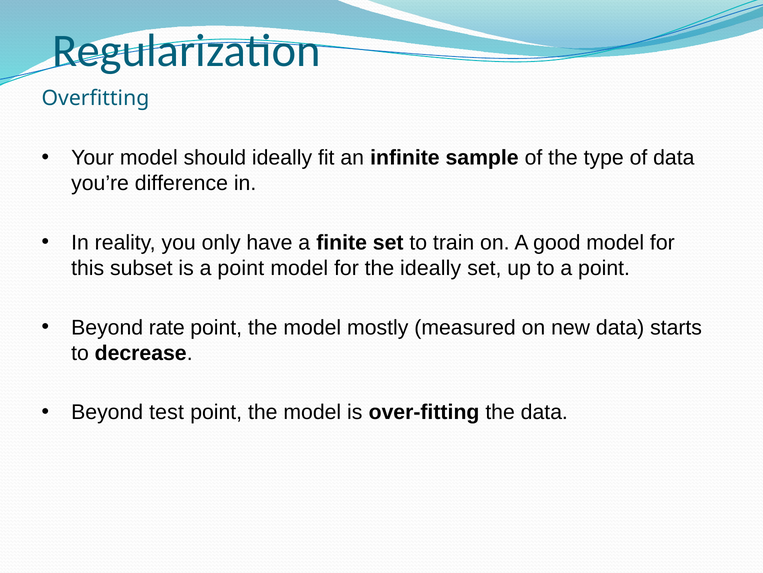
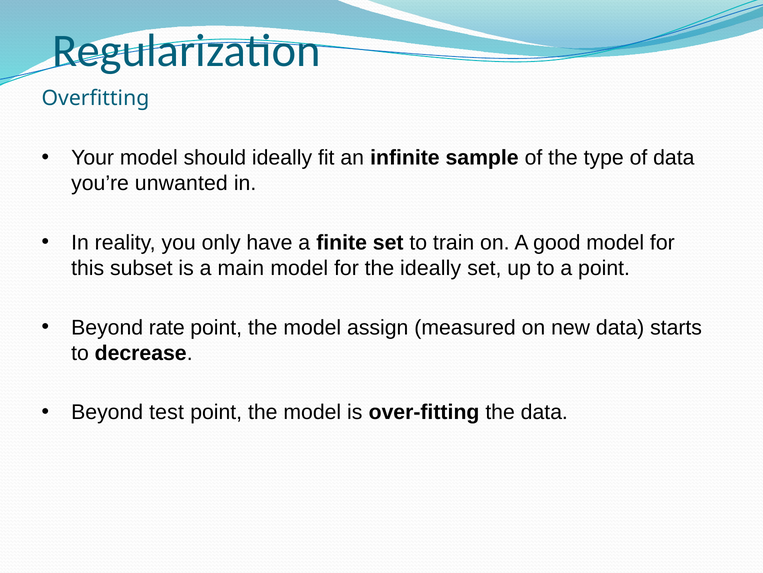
difference: difference -> unwanted (181, 183)
is a point: point -> main (241, 268)
mostly: mostly -> assign (378, 327)
